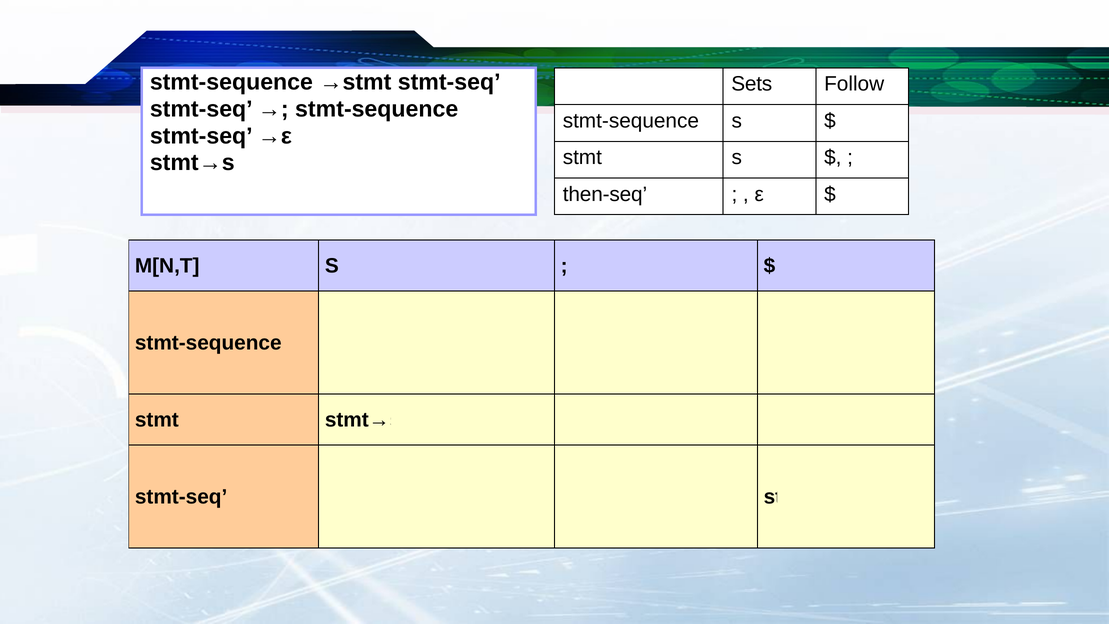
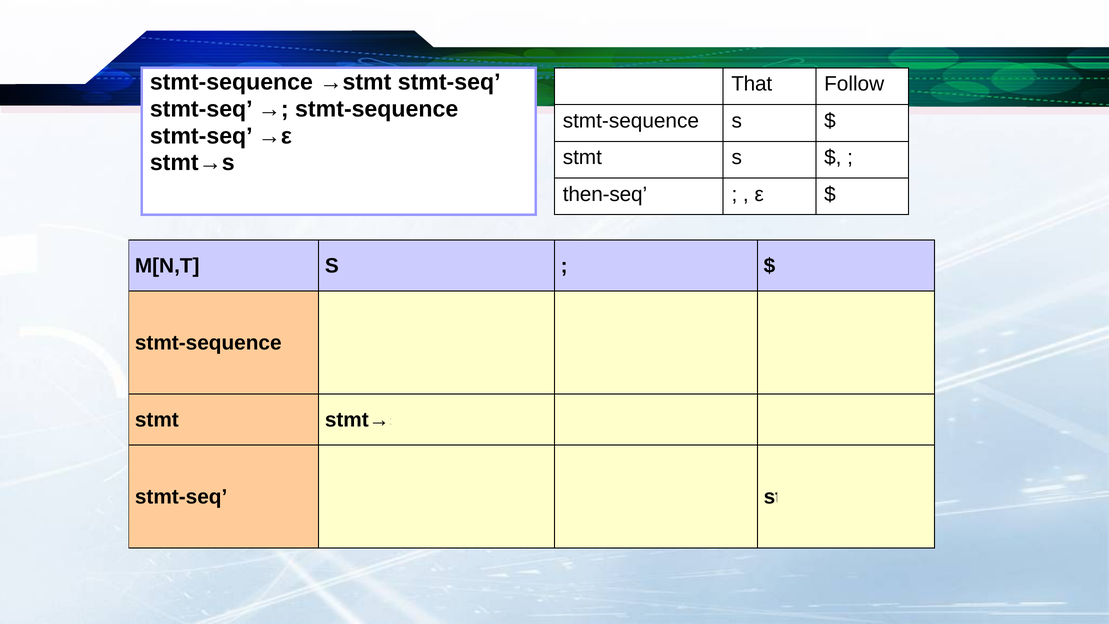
Sets: Sets -> That (752, 84)
